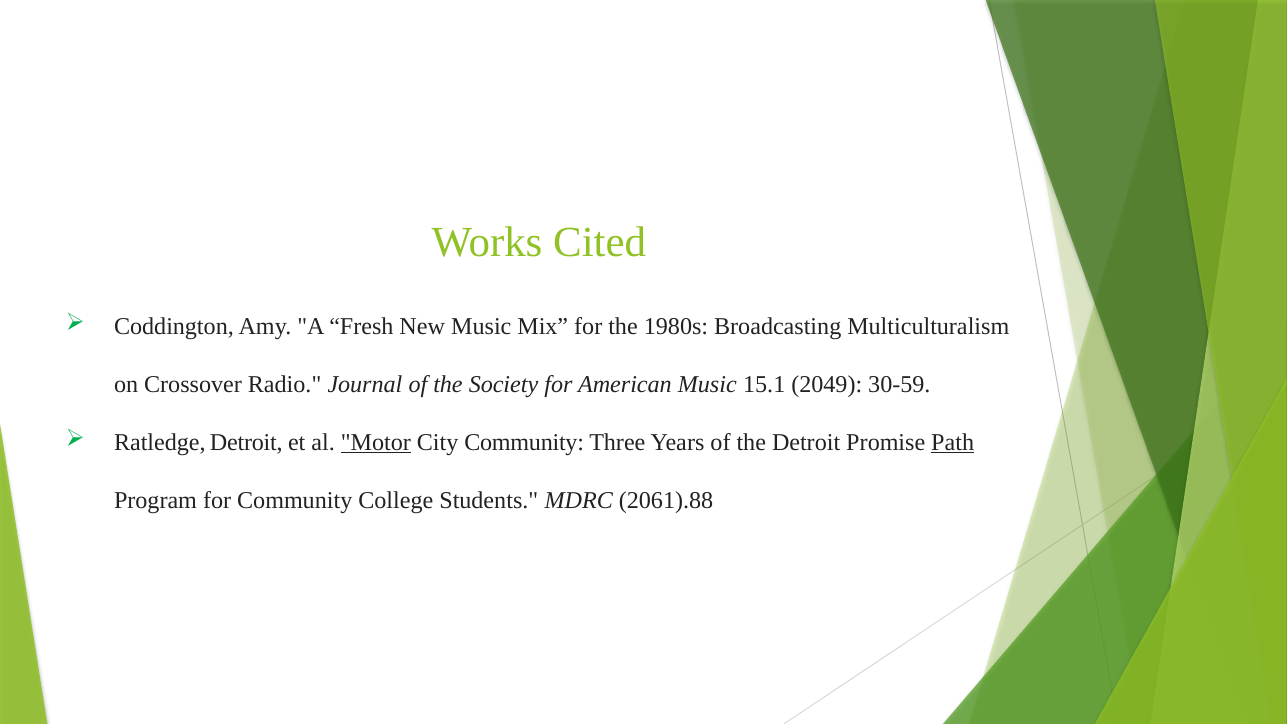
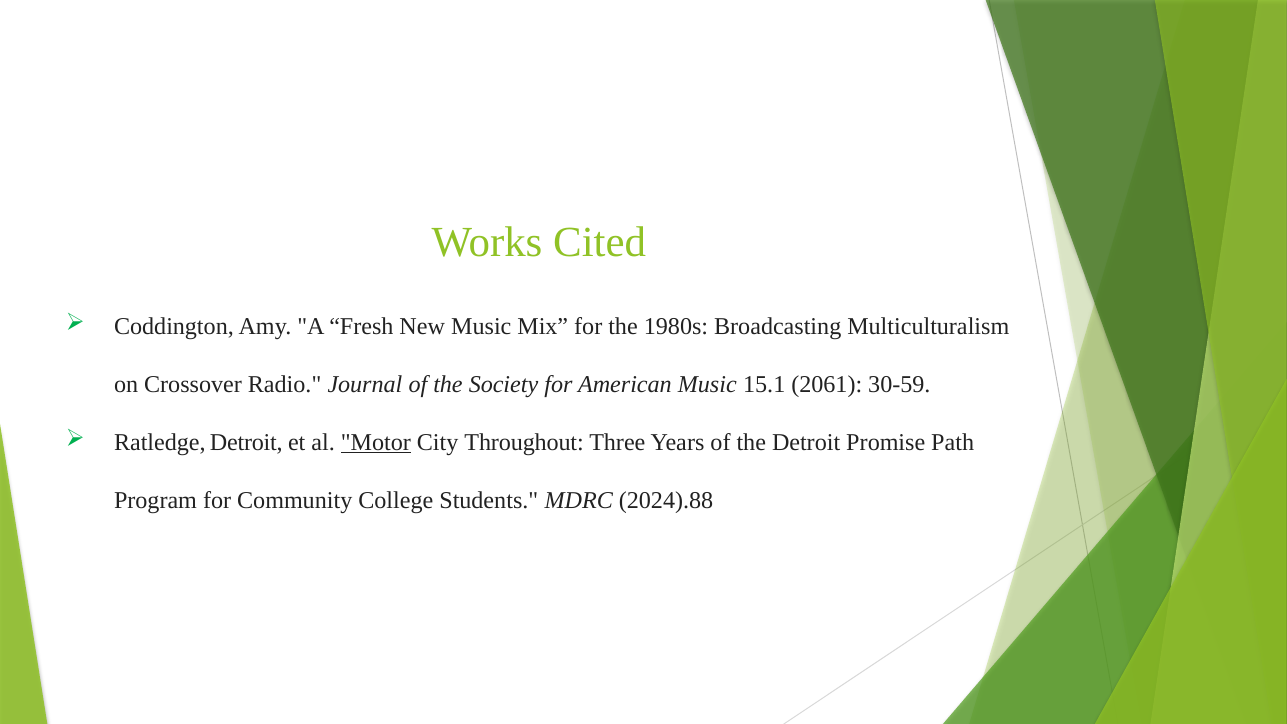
2049: 2049 -> 2061 (827, 384)
City Community: Community -> Throughout (524, 442)
Path underline: present -> none (953, 442)
2061).88: 2061).88 -> 2024).88 (666, 500)
